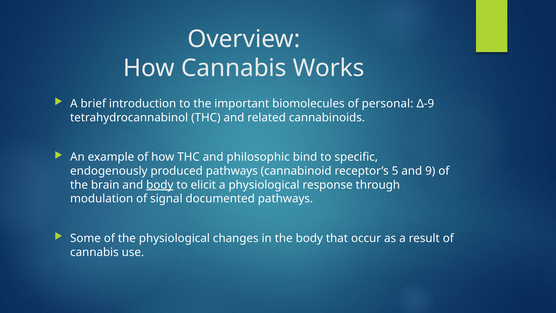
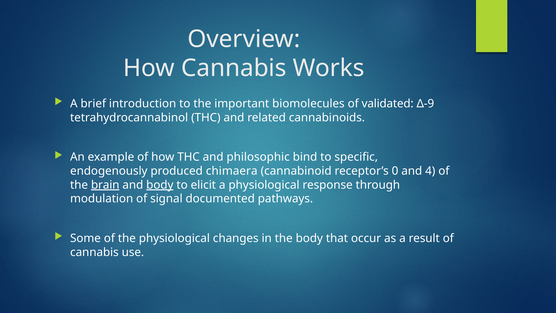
personal: personal -> validated (388, 103)
produced pathways: pathways -> chimaera (232, 171)
5: 5 -> 0 (395, 171)
9: 9 -> 4 (430, 171)
brain underline: none -> present (105, 185)
